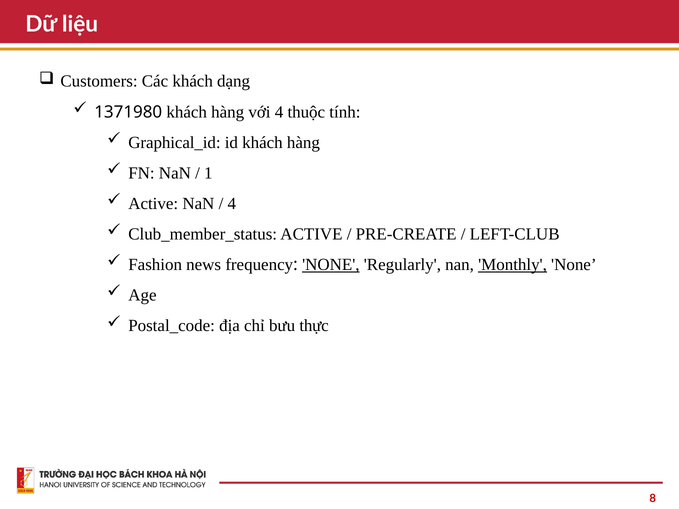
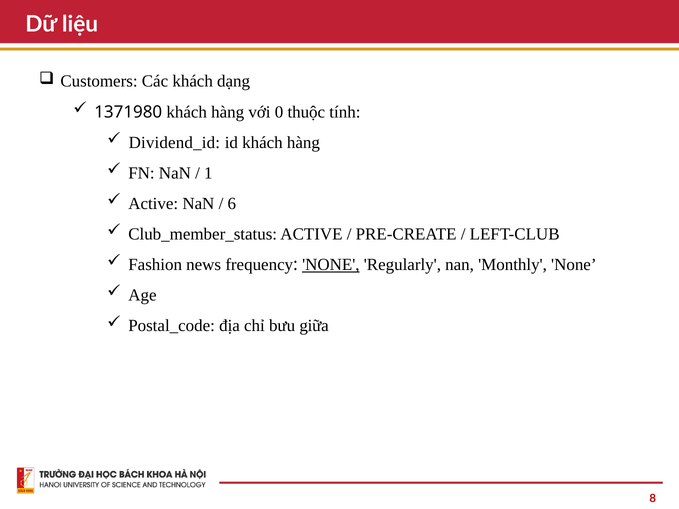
với 4: 4 -> 0 (279, 112)
Graphical_id: Graphical_id -> Dividend_id (174, 143)
4: 4 -> 6 (232, 204)
Monthly underline: present -> none (513, 265)
thực: thực -> giữa (314, 326)
